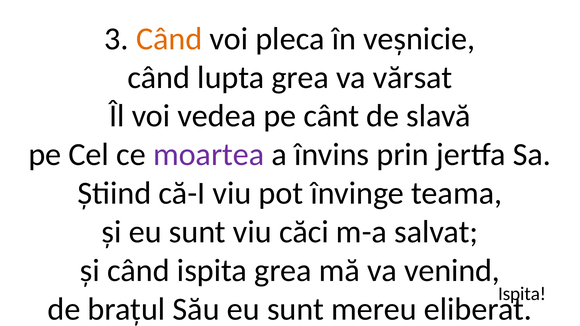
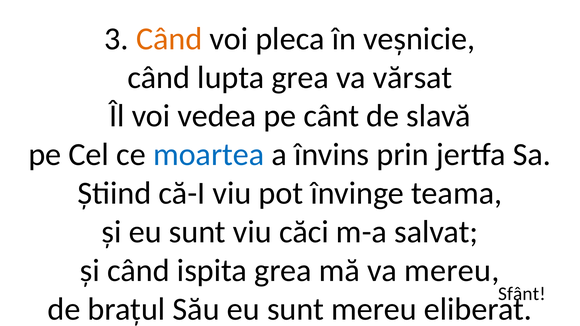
moartea colour: purple -> blue (209, 155)
va venind: venind -> mereu (452, 271)
Ispita: Ispita -> Sfânt (522, 294)
